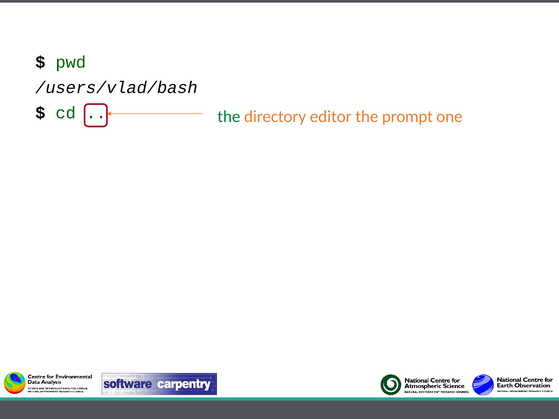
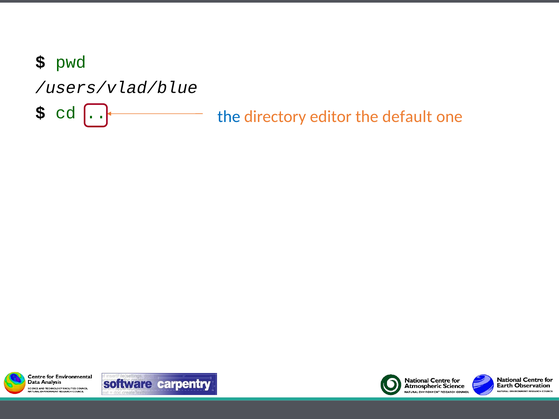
/users/vlad/bash: /users/vlad/bash -> /users/vlad/blue (116, 88)
the colour: green -> blue (229, 117)
prompt: prompt -> default (407, 117)
